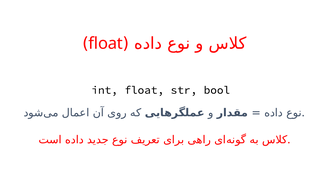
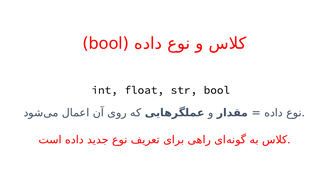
float: float -> bool (106, 44)
